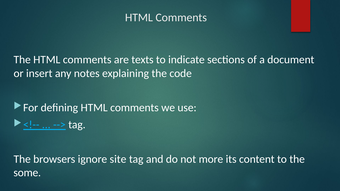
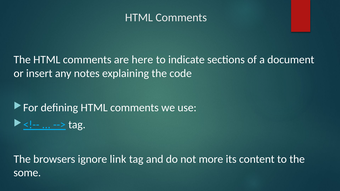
texts: texts -> here (142, 60)
site: site -> link (118, 159)
